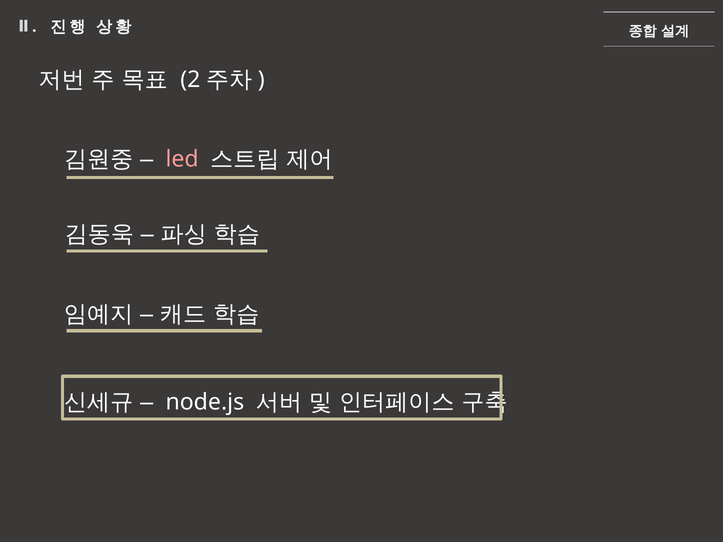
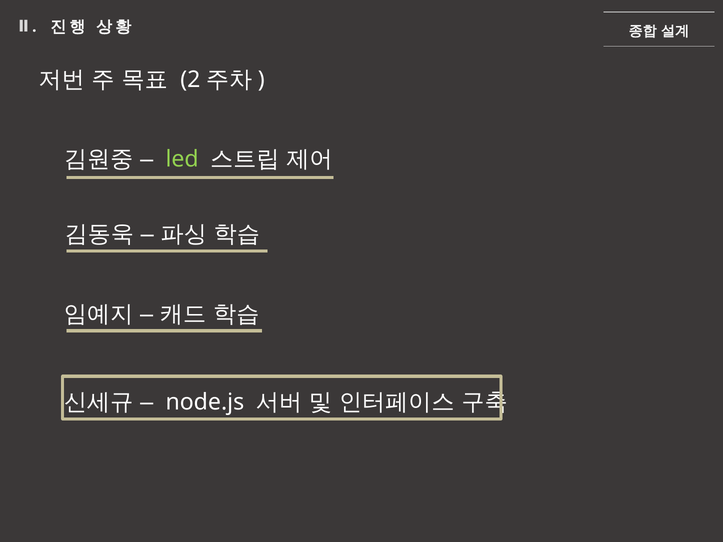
led colour: pink -> light green (182, 159)
